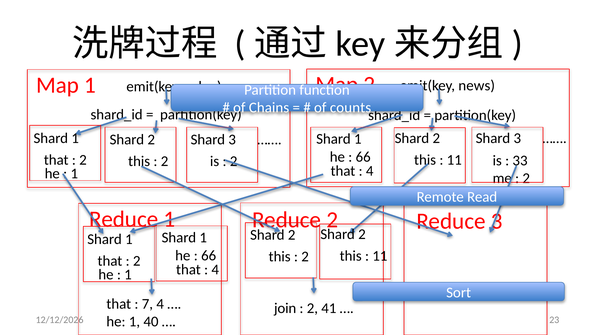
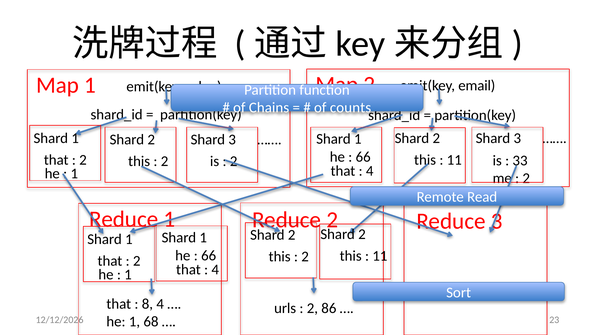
news: news -> email (477, 85)
7: 7 -> 8 (147, 304)
join: join -> urls (285, 308)
41: 41 -> 86 (329, 308)
40: 40 -> 68 (151, 321)
